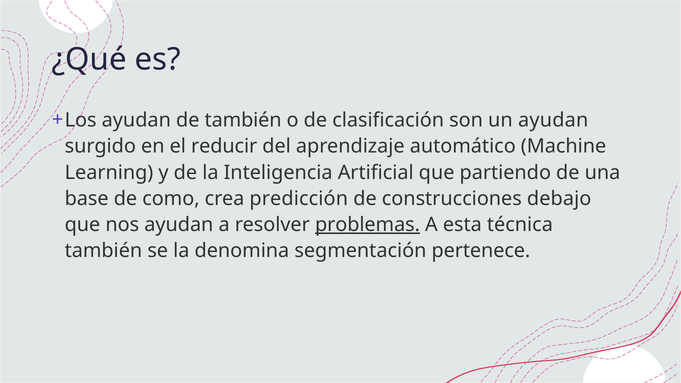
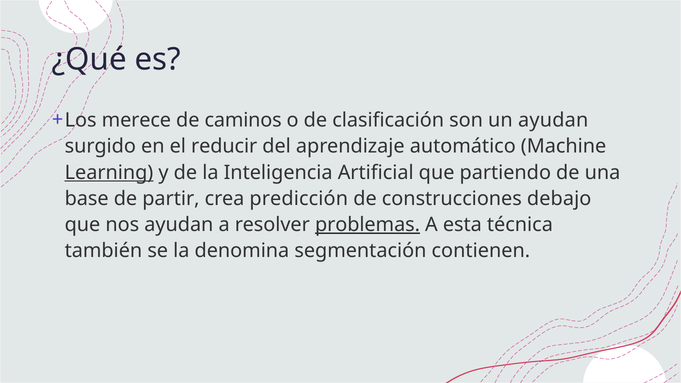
ayudan: ayudan -> merece (136, 120)
de también: también -> caminos (243, 120)
Learning underline: none -> present (109, 172)
como: como -> partir (171, 199)
pertenece: pertenece -> contienen (481, 251)
